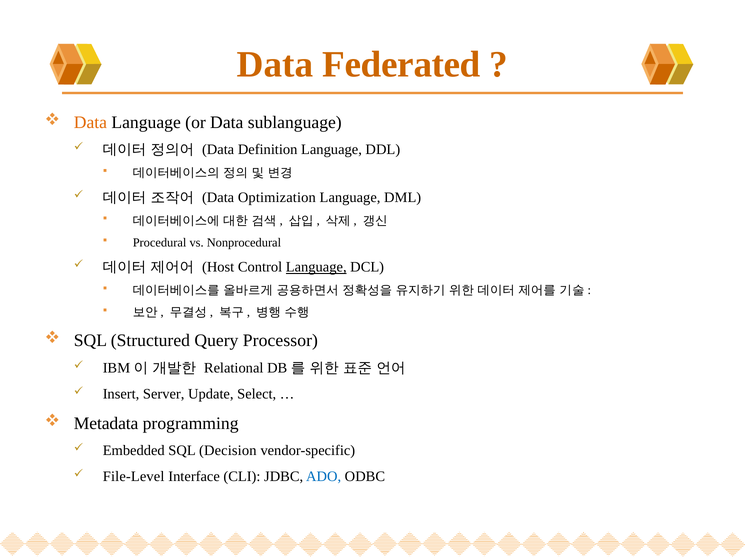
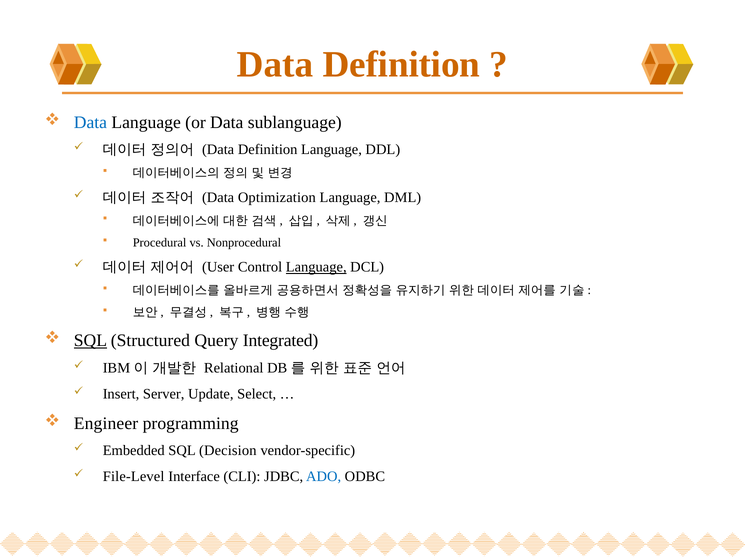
Federated: Federated -> Definition (401, 64)
Data colour: orange -> blue (90, 122)
Host: Host -> User (218, 268)
SQL underline: none -> present (90, 341)
Processor: Processor -> Integrated (281, 341)
Metadata: Metadata -> Engineer (106, 424)
